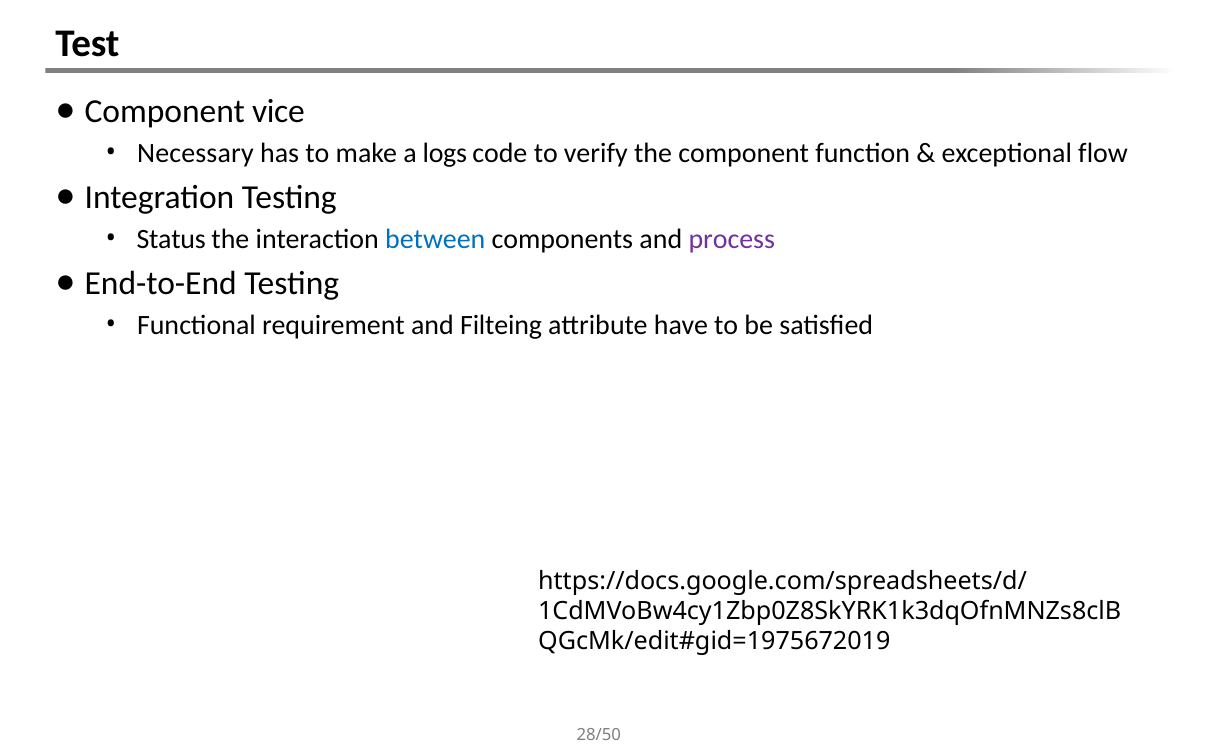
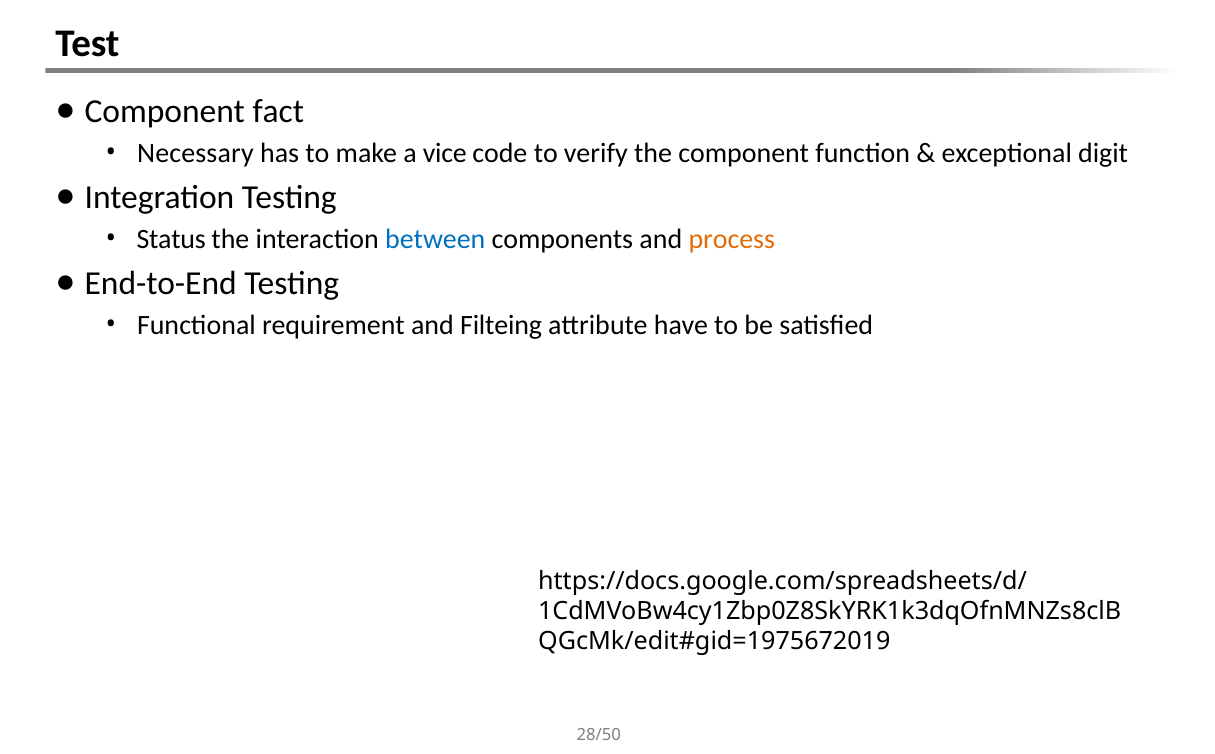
vice: vice -> fact (278, 111)
logs: logs -> vice (445, 153)
flow: flow -> digit (1103, 153)
process colour: purple -> orange (732, 239)
